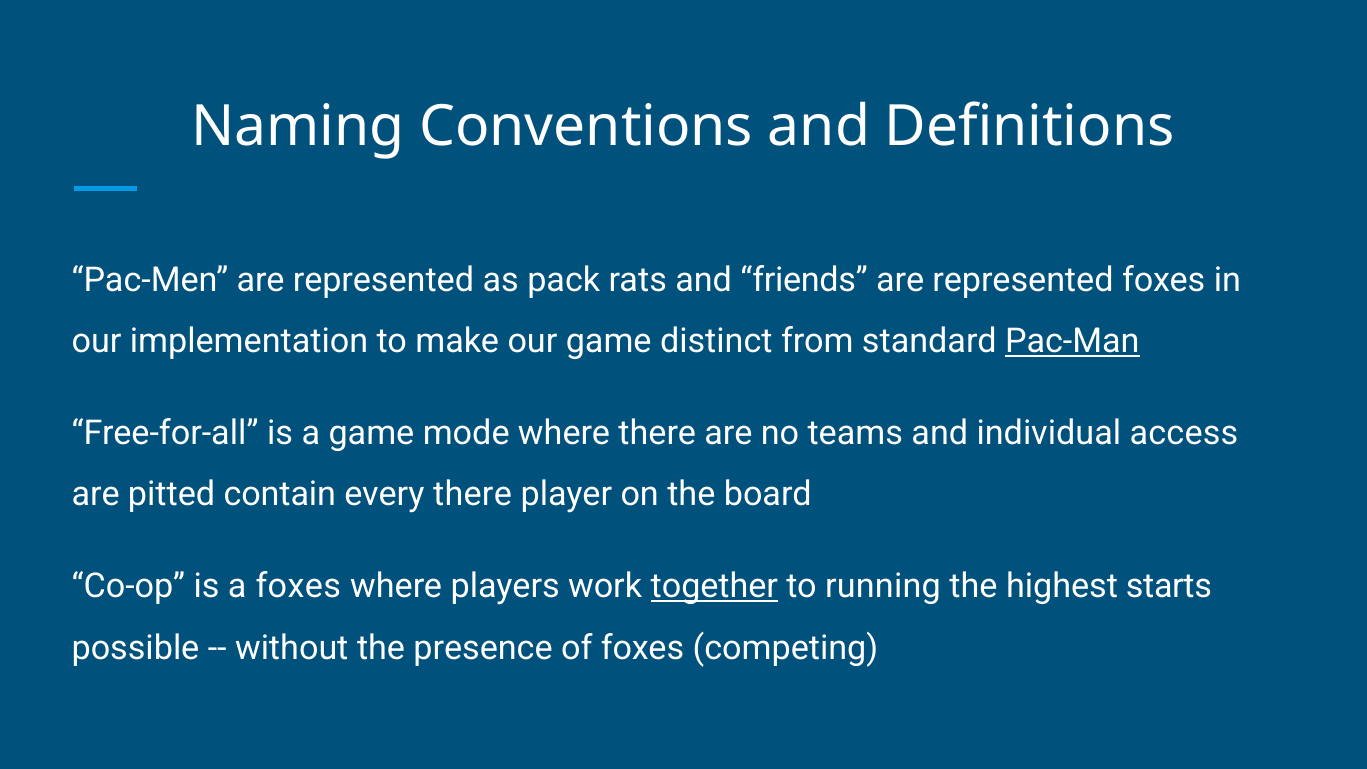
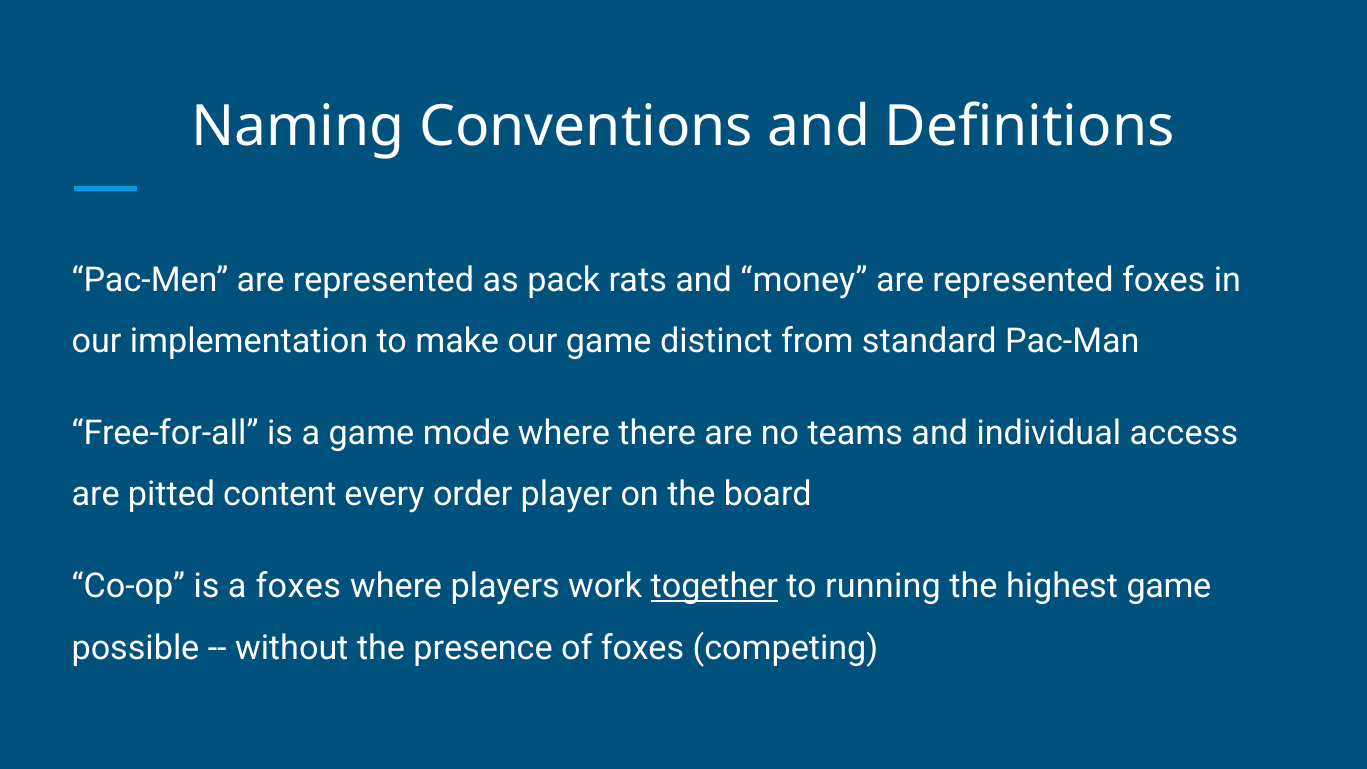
friends: friends -> money (804, 280)
Pac-Man underline: present -> none (1072, 341)
contain: contain -> content (280, 495)
every there: there -> order (473, 495)
highest starts: starts -> game (1169, 587)
